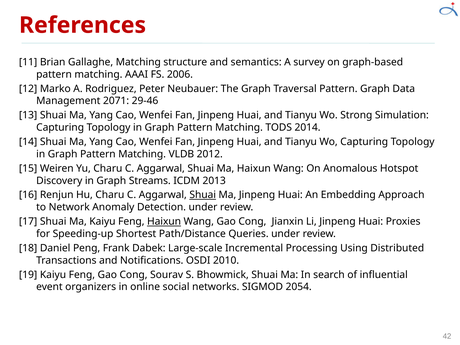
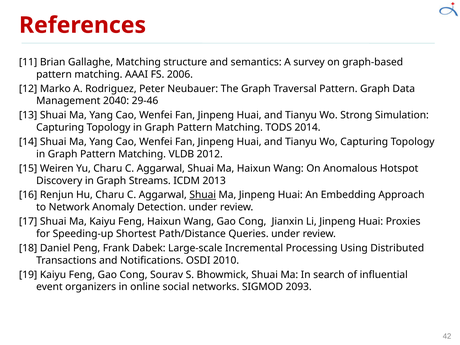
2071: 2071 -> 2040 (116, 101)
Haixun underline: present -> none (164, 222)
2054: 2054 -> 2093 (299, 287)
